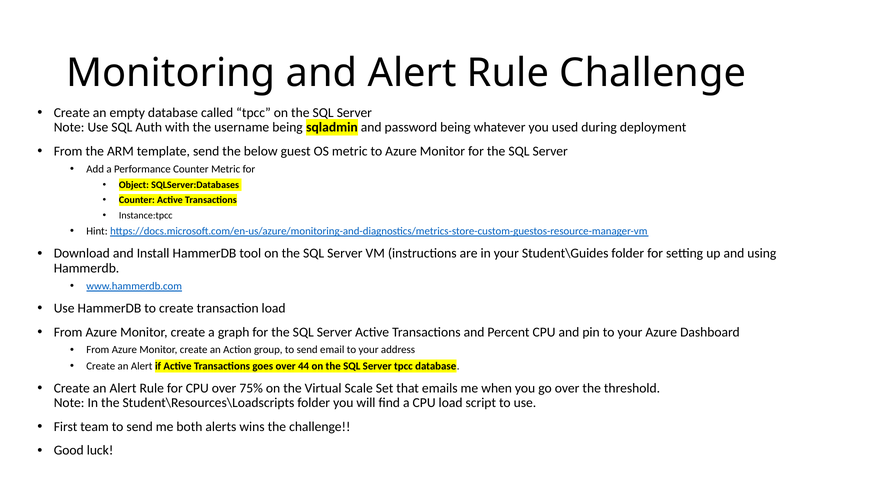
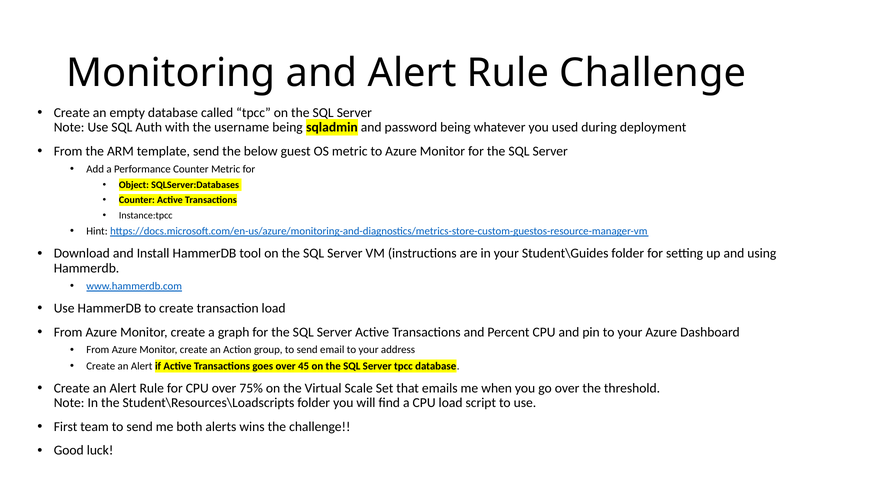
44: 44 -> 45 (304, 366)
